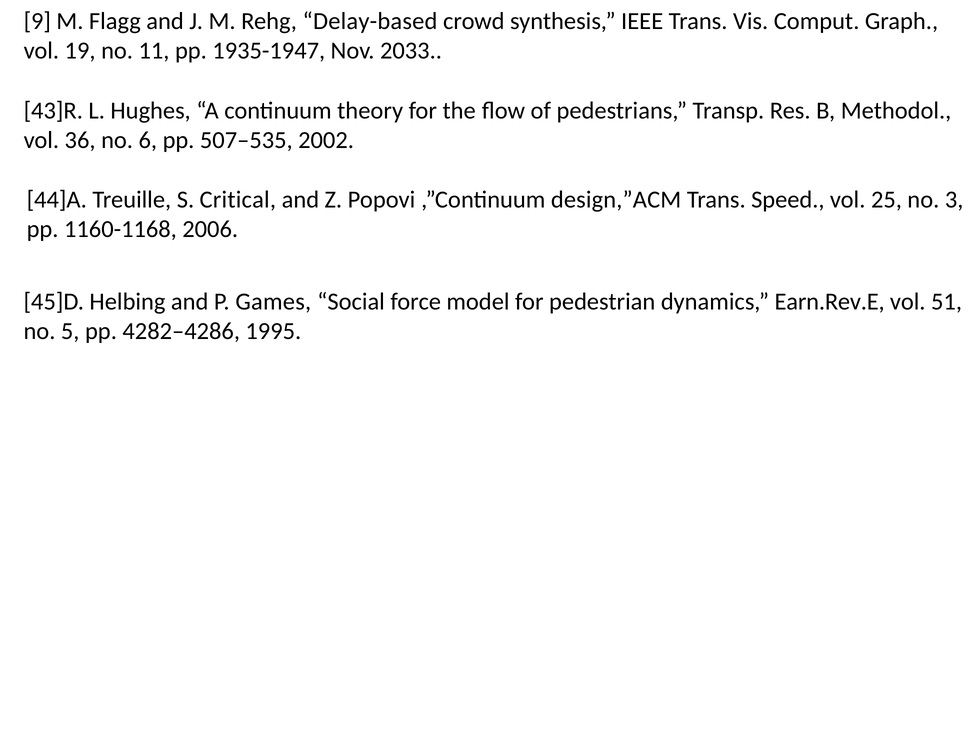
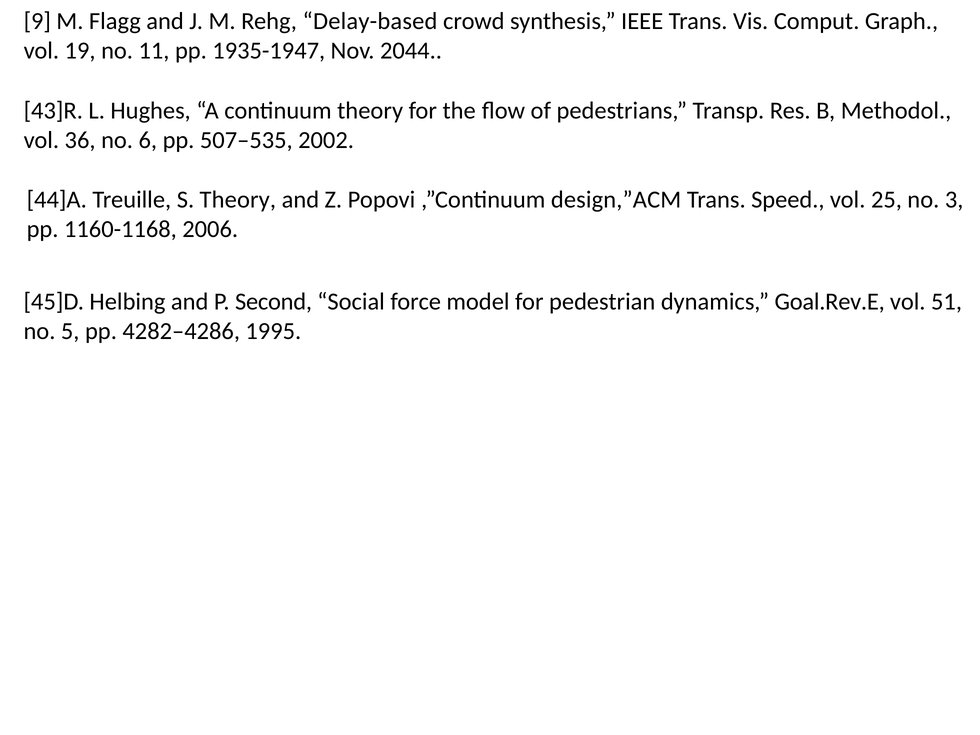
2033: 2033 -> 2044 (411, 51)
S Critical: Critical -> Theory (238, 200)
Games: Games -> Second (274, 302)
Earn.Rev.E: Earn.Rev.E -> Goal.Rev.E (830, 302)
